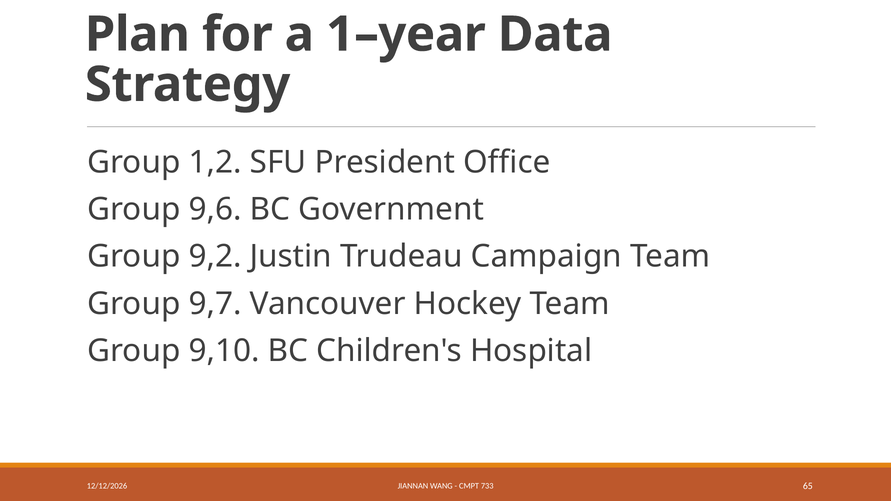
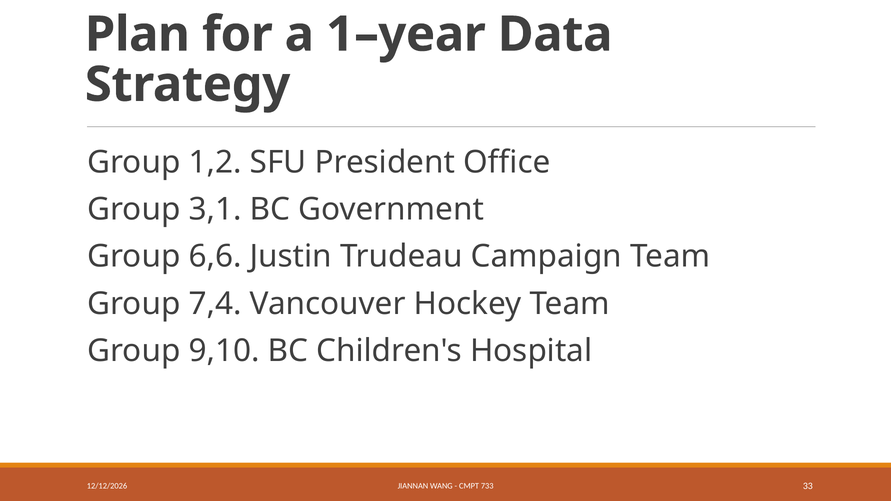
9,6: 9,6 -> 3,1 (215, 210)
9,2: 9,2 -> 6,6 (215, 257)
9,7: 9,7 -> 7,4 (215, 304)
65: 65 -> 33 (808, 486)
